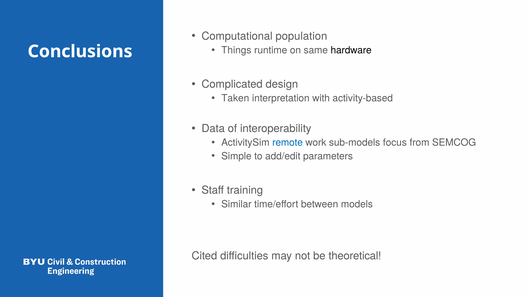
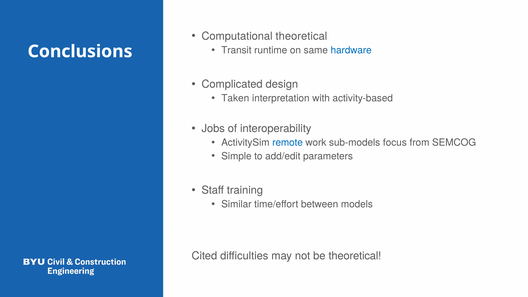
Computational population: population -> theoretical (301, 36)
Things: Things -> Transit (236, 50)
hardware colour: black -> blue (351, 50)
Data: Data -> Jobs (213, 129)
